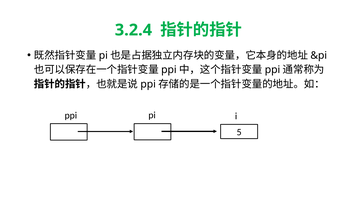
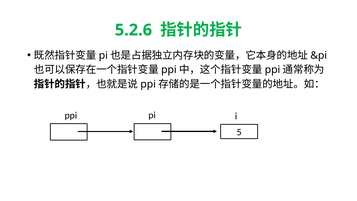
3.2.4: 3.2.4 -> 5.2.6 (133, 30)
